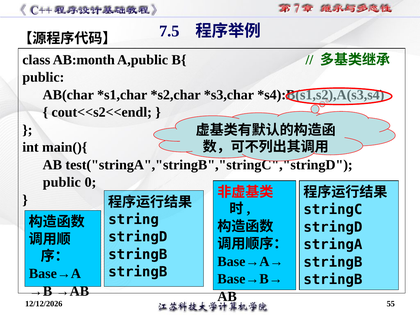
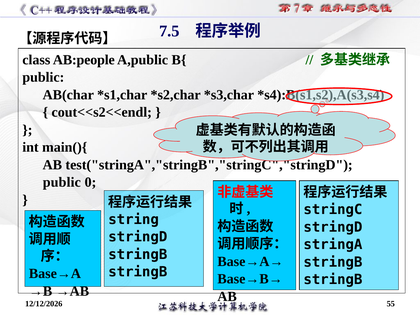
AB:month: AB:month -> AB:people (84, 60)
